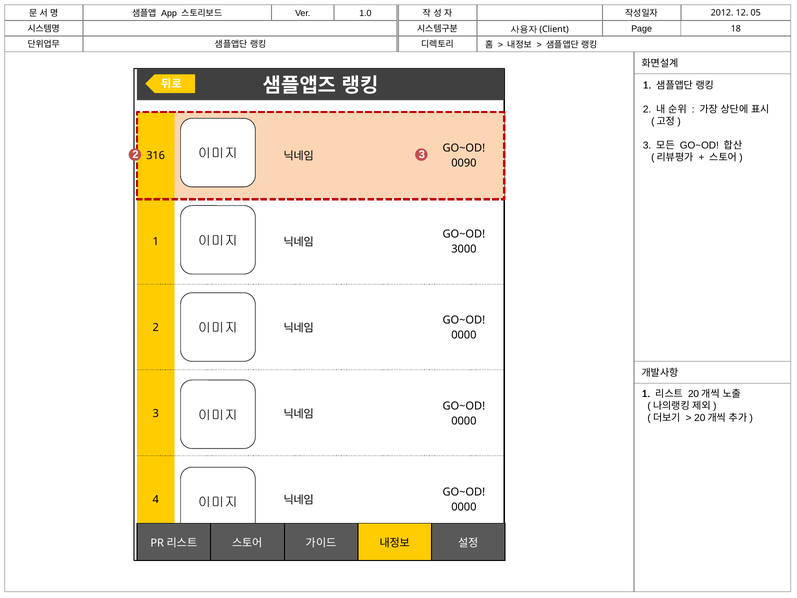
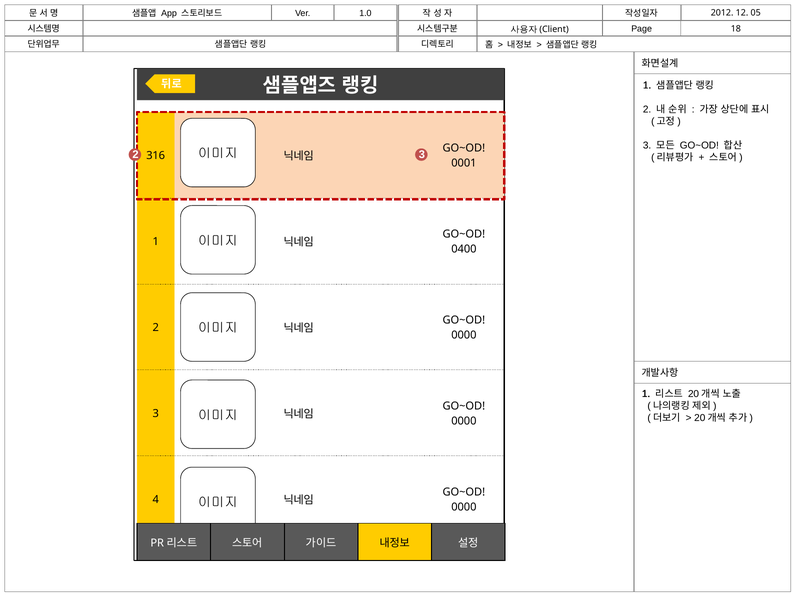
0090: 0090 -> 0001 (464, 163)
3000: 3000 -> 0400 (464, 249)
